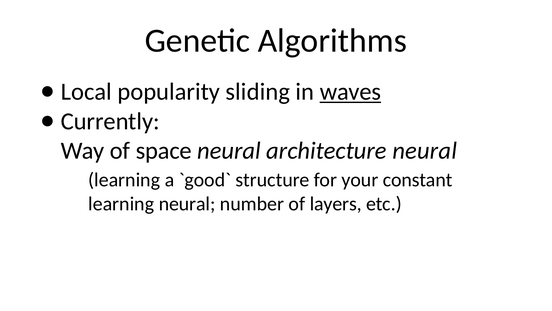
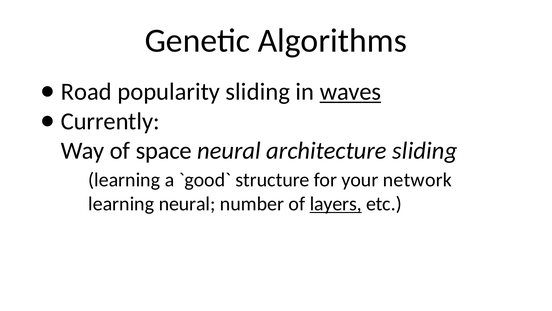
Local: Local -> Road (86, 92)
architecture neural: neural -> sliding (425, 151)
constant: constant -> network (417, 180)
layers underline: none -> present (336, 204)
